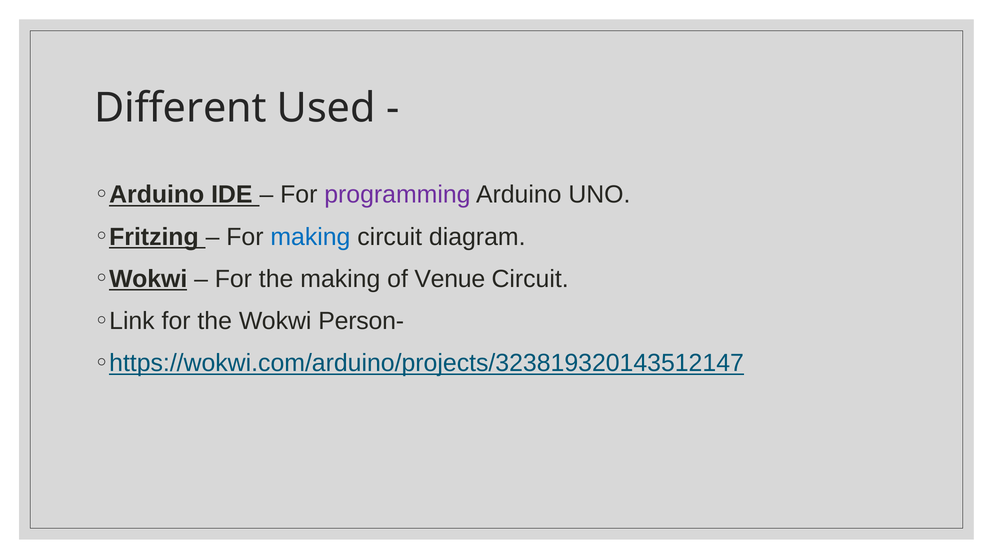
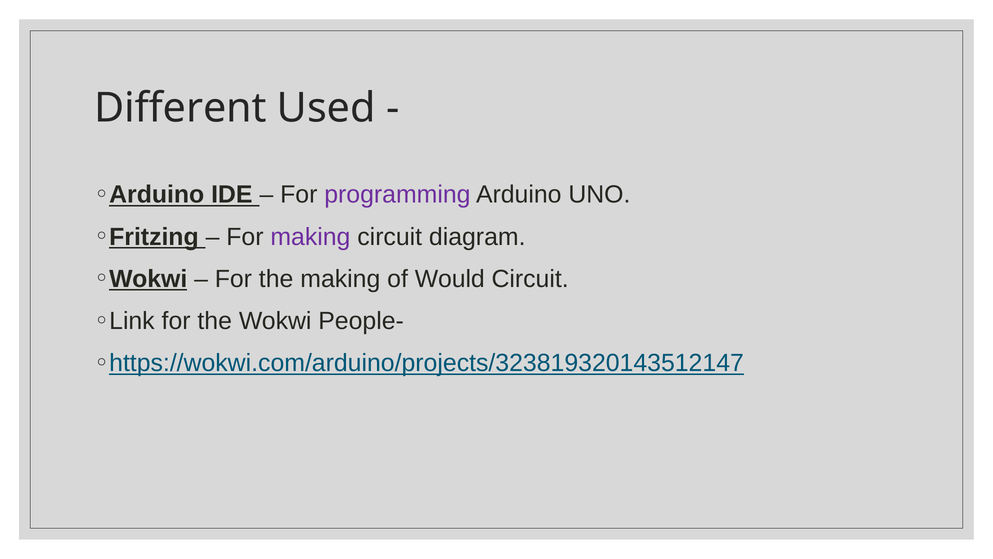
making colour: blue -> purple (310, 237)
Venue: Venue -> Would (450, 279)
Person-: Person- -> People- (361, 321)
